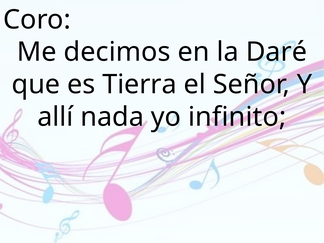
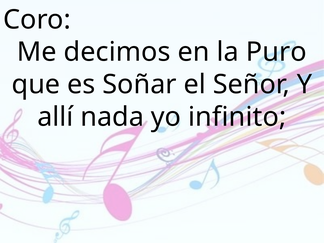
Daré: Daré -> Puro (276, 52)
Tierra: Tierra -> Soñar (139, 84)
